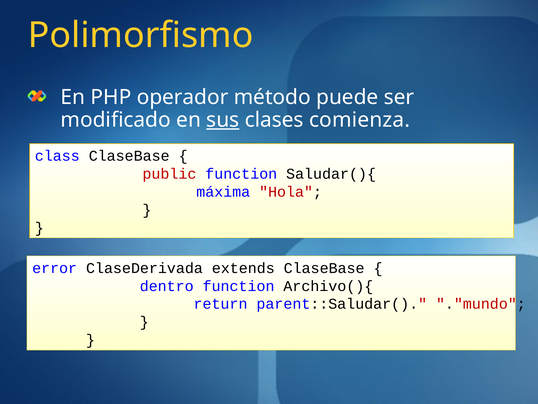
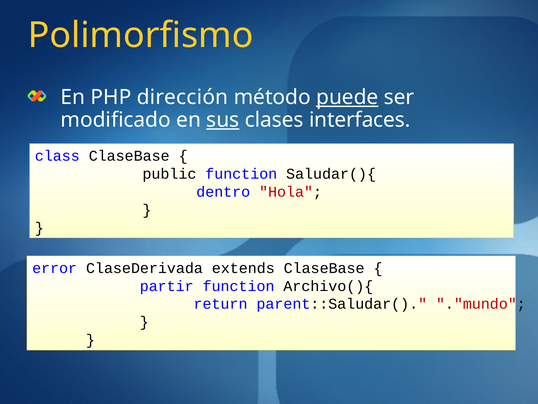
operador: operador -> dirección (182, 97)
puede underline: none -> present (347, 97)
comienza: comienza -> interfaces (360, 120)
public colour: red -> black (169, 174)
máxima: máxima -> dentro (223, 192)
dentro: dentro -> partir (167, 286)
